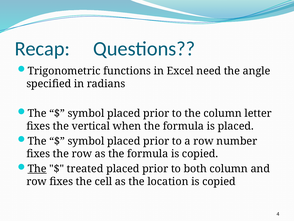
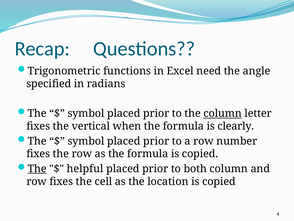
column underline: none -> present (223, 113)
is placed: placed -> clearly (236, 126)
treated: treated -> helpful (85, 168)
